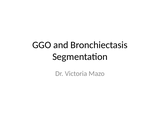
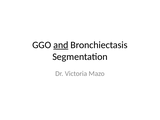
and underline: none -> present (61, 45)
